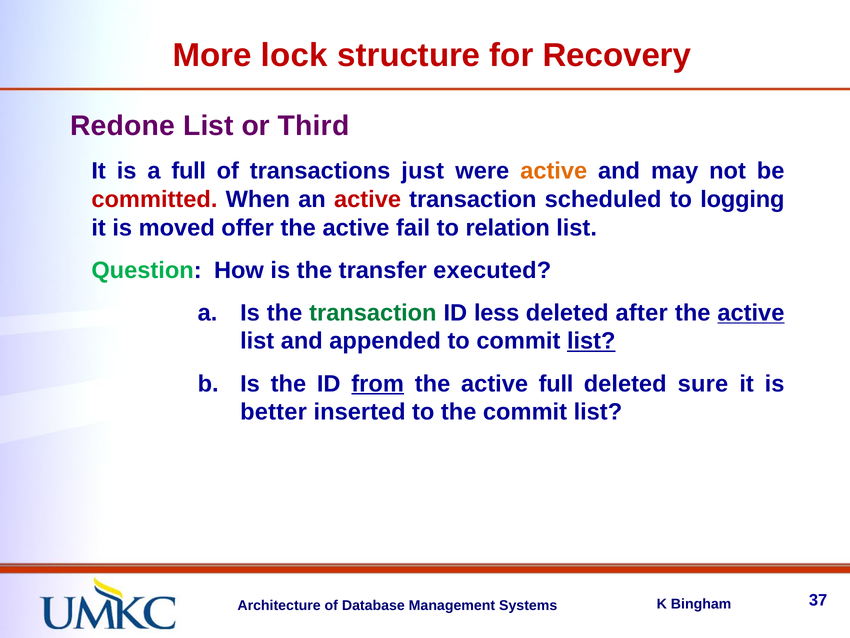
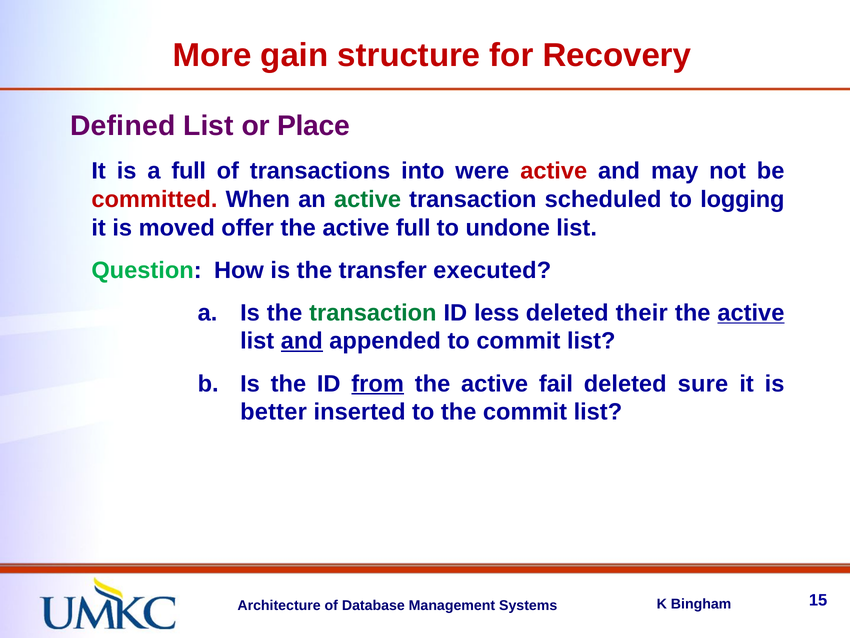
lock: lock -> gain (294, 55)
Redone: Redone -> Defined (123, 126)
Third: Third -> Place (314, 126)
just: just -> into (423, 171)
active colour: orange -> red (554, 171)
active colour: red -> green (368, 199)
active fail: fail -> full (413, 228)
relation: relation -> undone (508, 228)
after: after -> their (642, 313)
and underline: none -> present (302, 341)
list underline: present -> none (591, 341)
active full: full -> fail (556, 383)
37: 37 -> 15 (818, 600)
